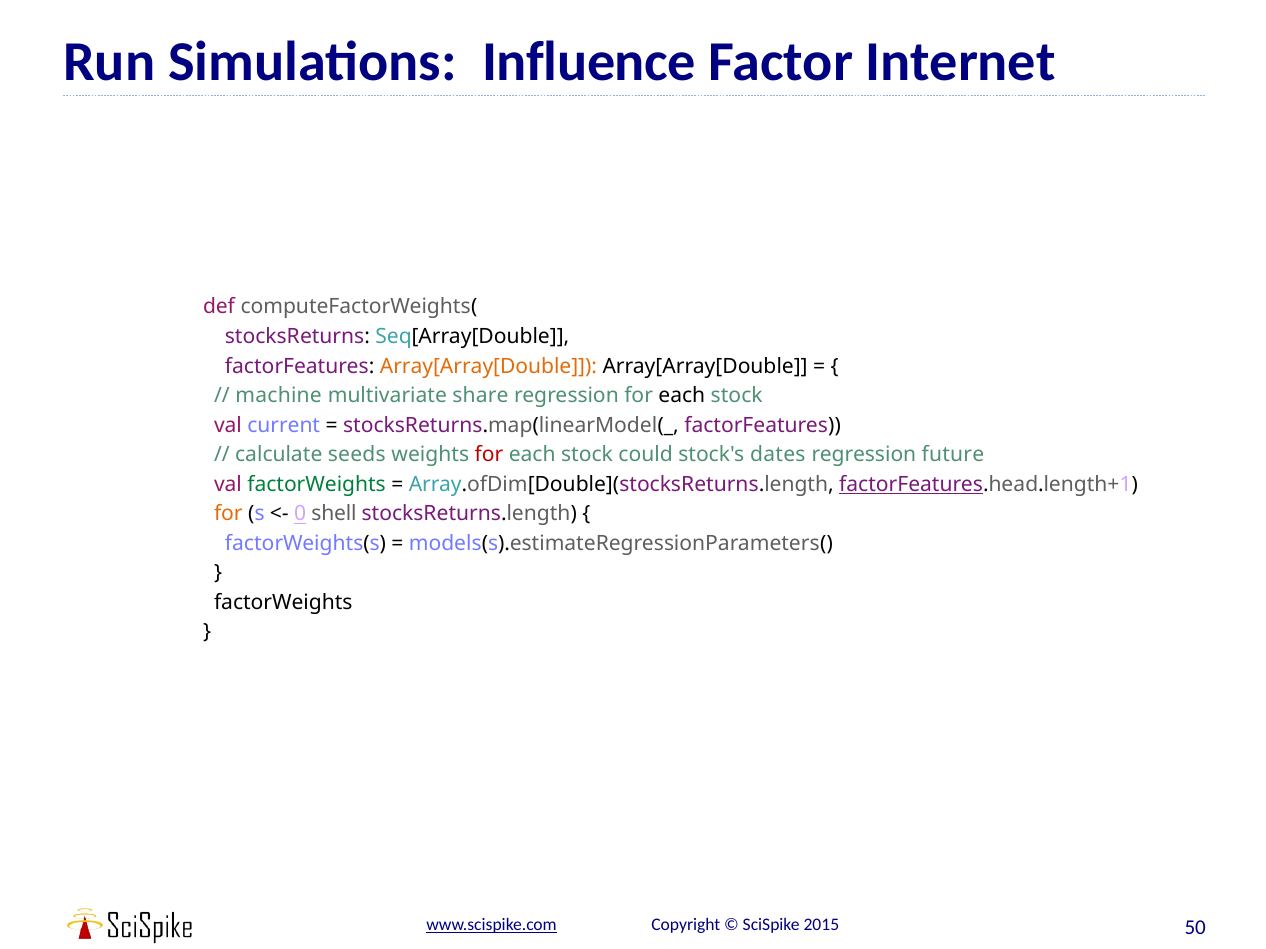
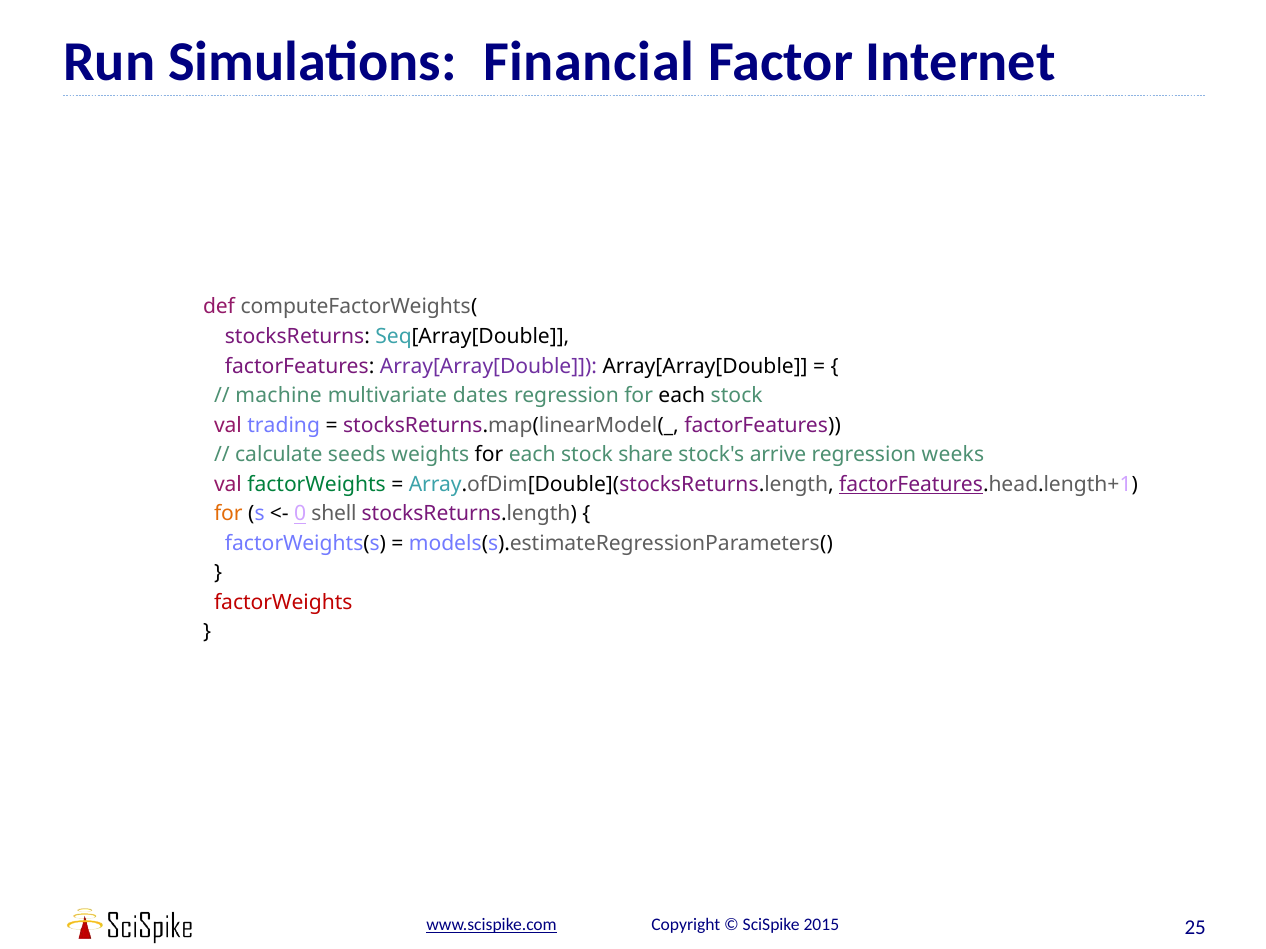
Influence: Influence -> Financial (589, 62)
Array[Array[Double colour: orange -> purple (488, 366)
share: share -> dates (480, 396)
current: current -> trading (284, 425)
for colour: red -> black (489, 455)
could: could -> share (646, 455)
dates: dates -> arrive (778, 455)
future: future -> weeks (953, 455)
factorWeights colour: black -> red (283, 603)
50: 50 -> 25 (1195, 928)
